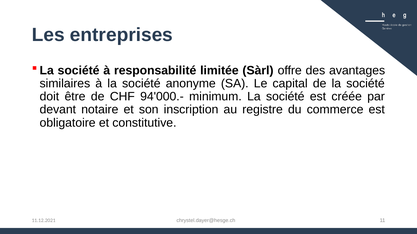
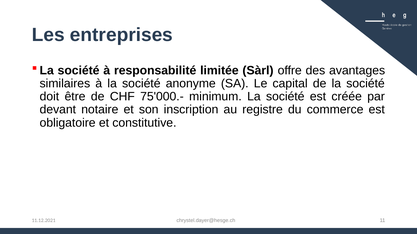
94'000.-: 94'000.- -> 75'000.- (162, 97)
